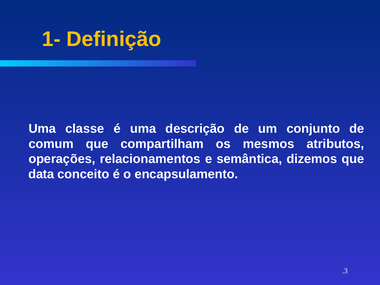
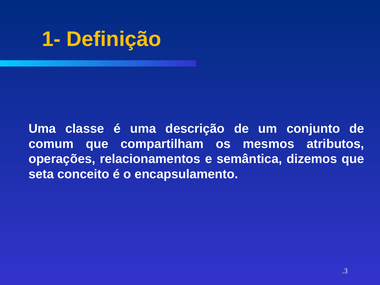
data: data -> seta (41, 174)
